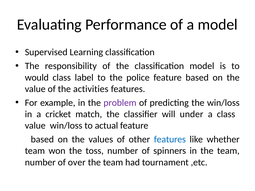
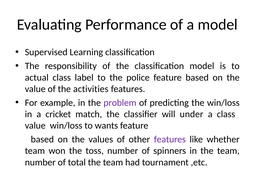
would: would -> actual (37, 78)
actual: actual -> wants (106, 126)
features colour: blue -> purple (170, 140)
over: over -> total (77, 162)
